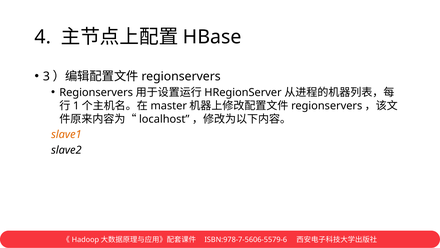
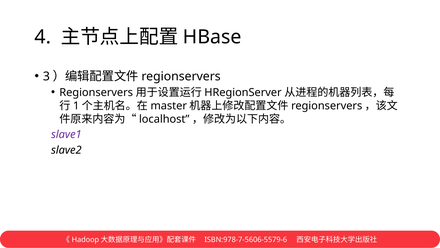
slave1 colour: orange -> purple (66, 134)
